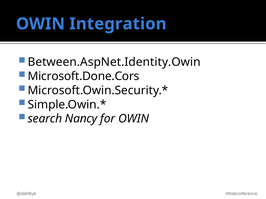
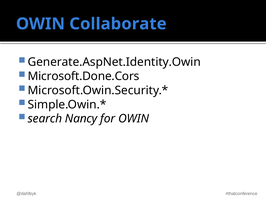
Integration: Integration -> Collaborate (118, 24)
Between.AspNet.Identity.Owin: Between.AspNet.Identity.Owin -> Generate.AspNet.Identity.Owin (114, 62)
